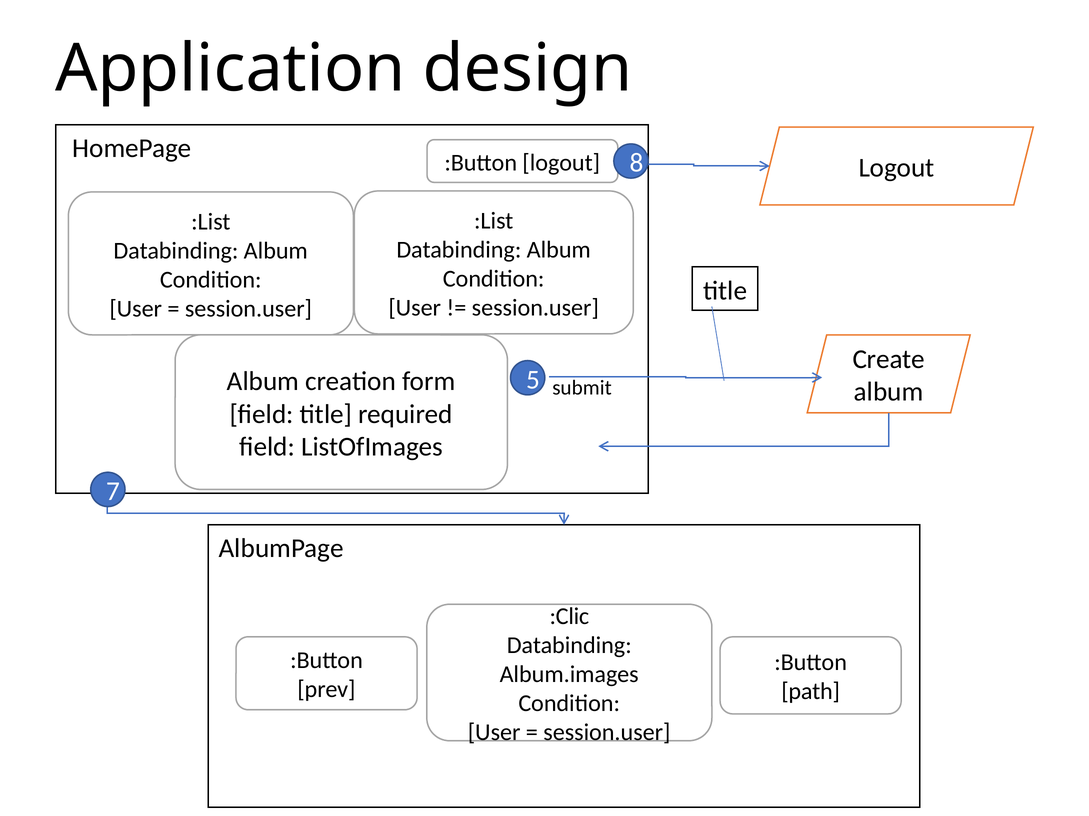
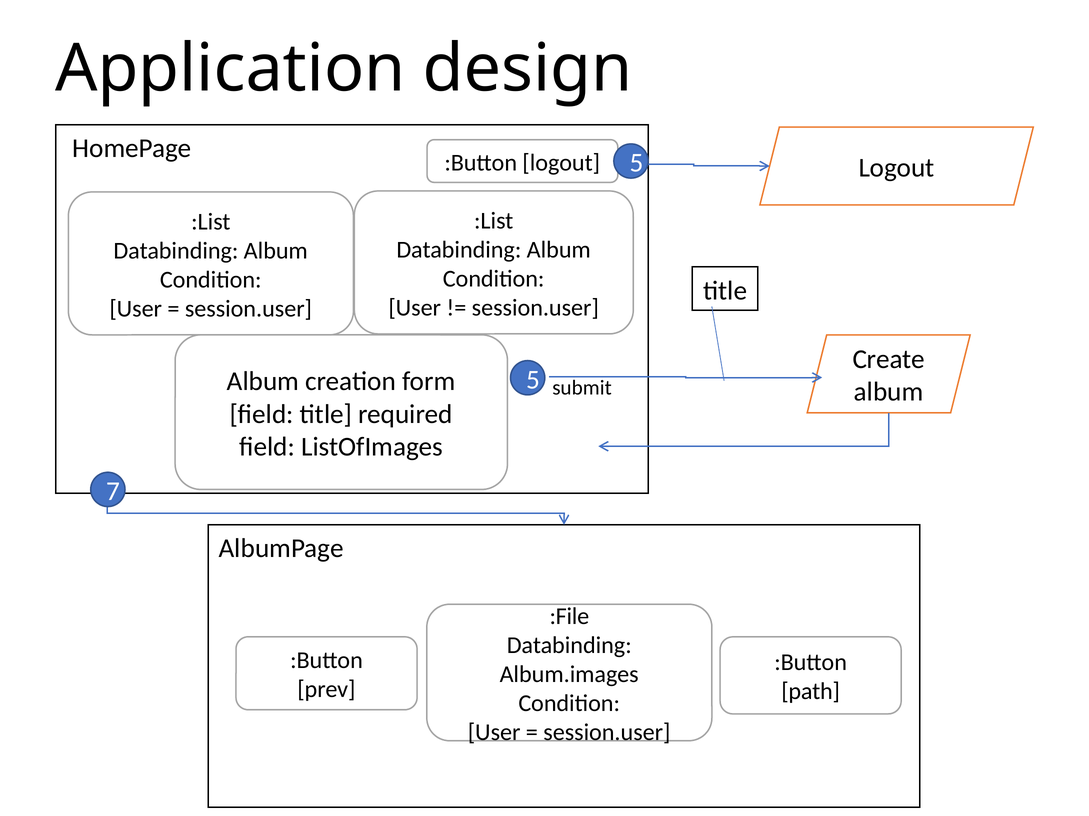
logout 8: 8 -> 5 (636, 163)
:Clic: :Clic -> :File (569, 617)
